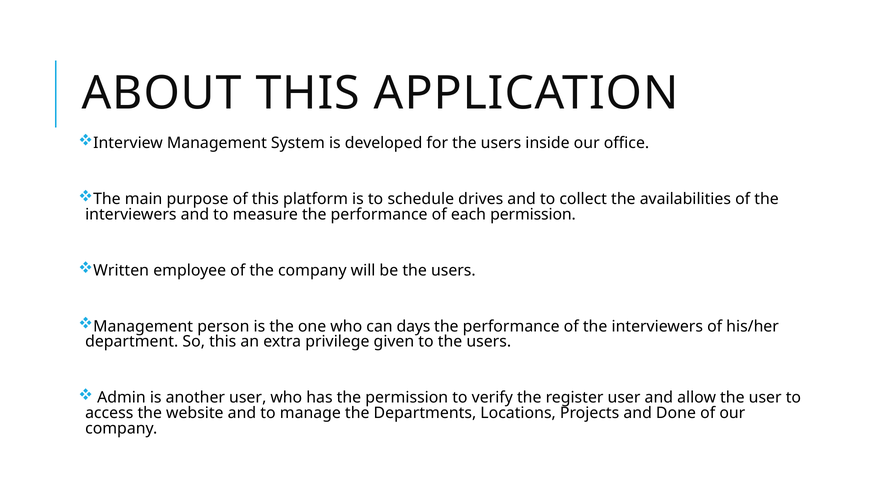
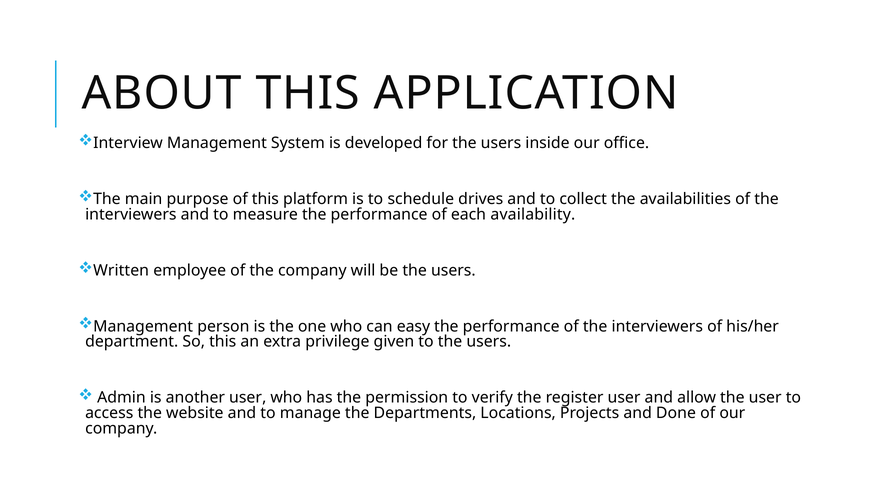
each permission: permission -> availability (533, 214)
days: days -> easy (413, 326)
